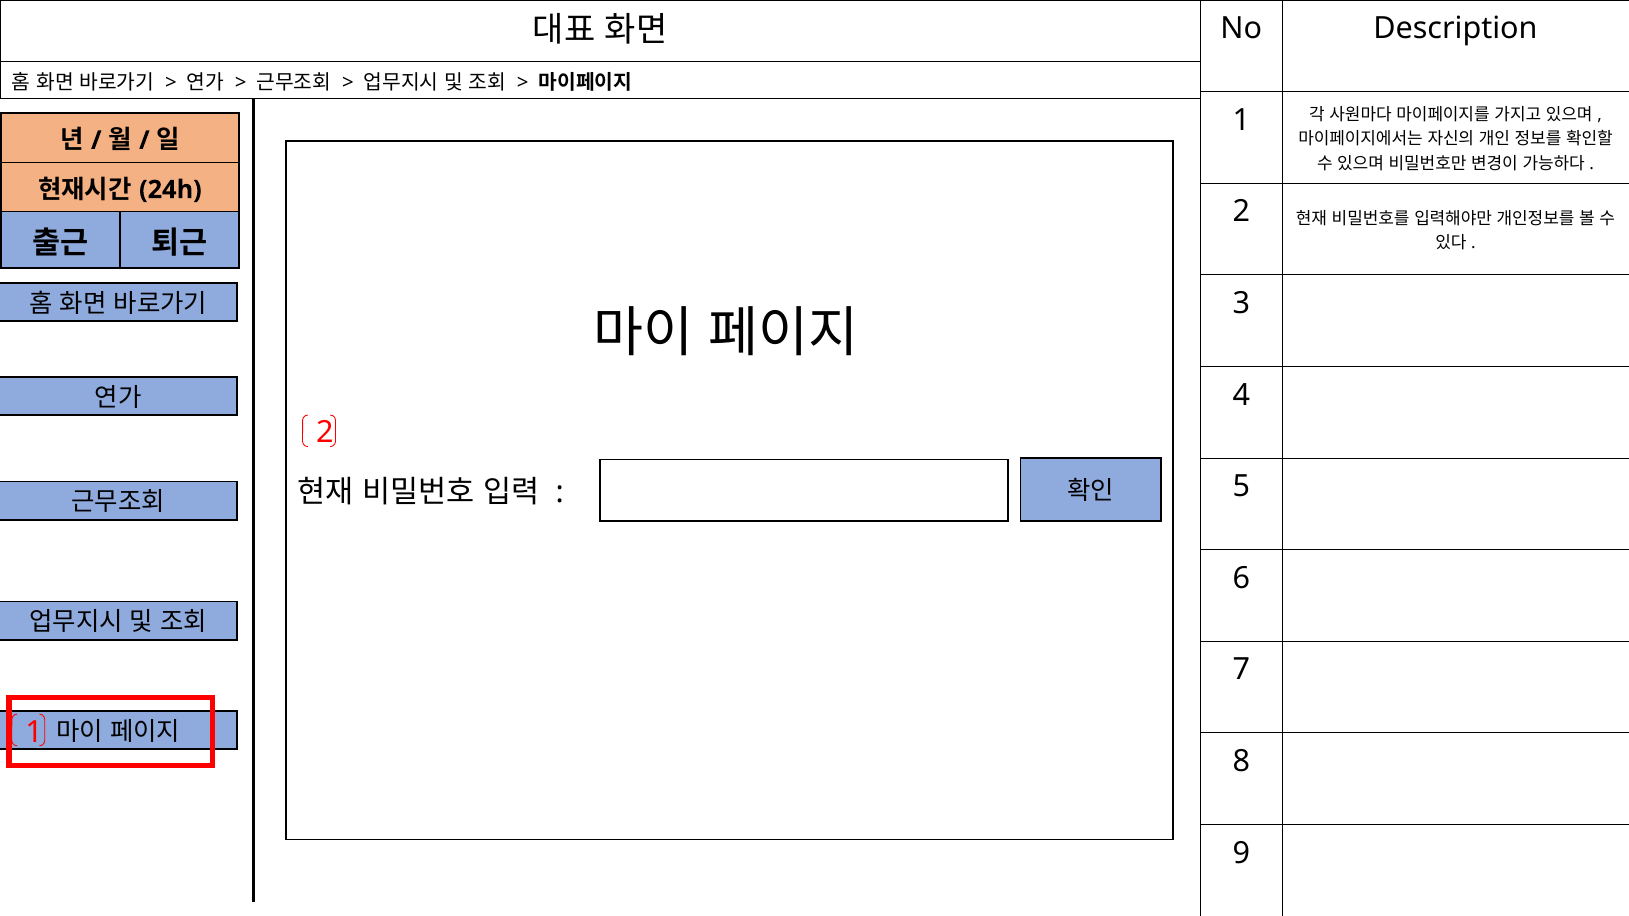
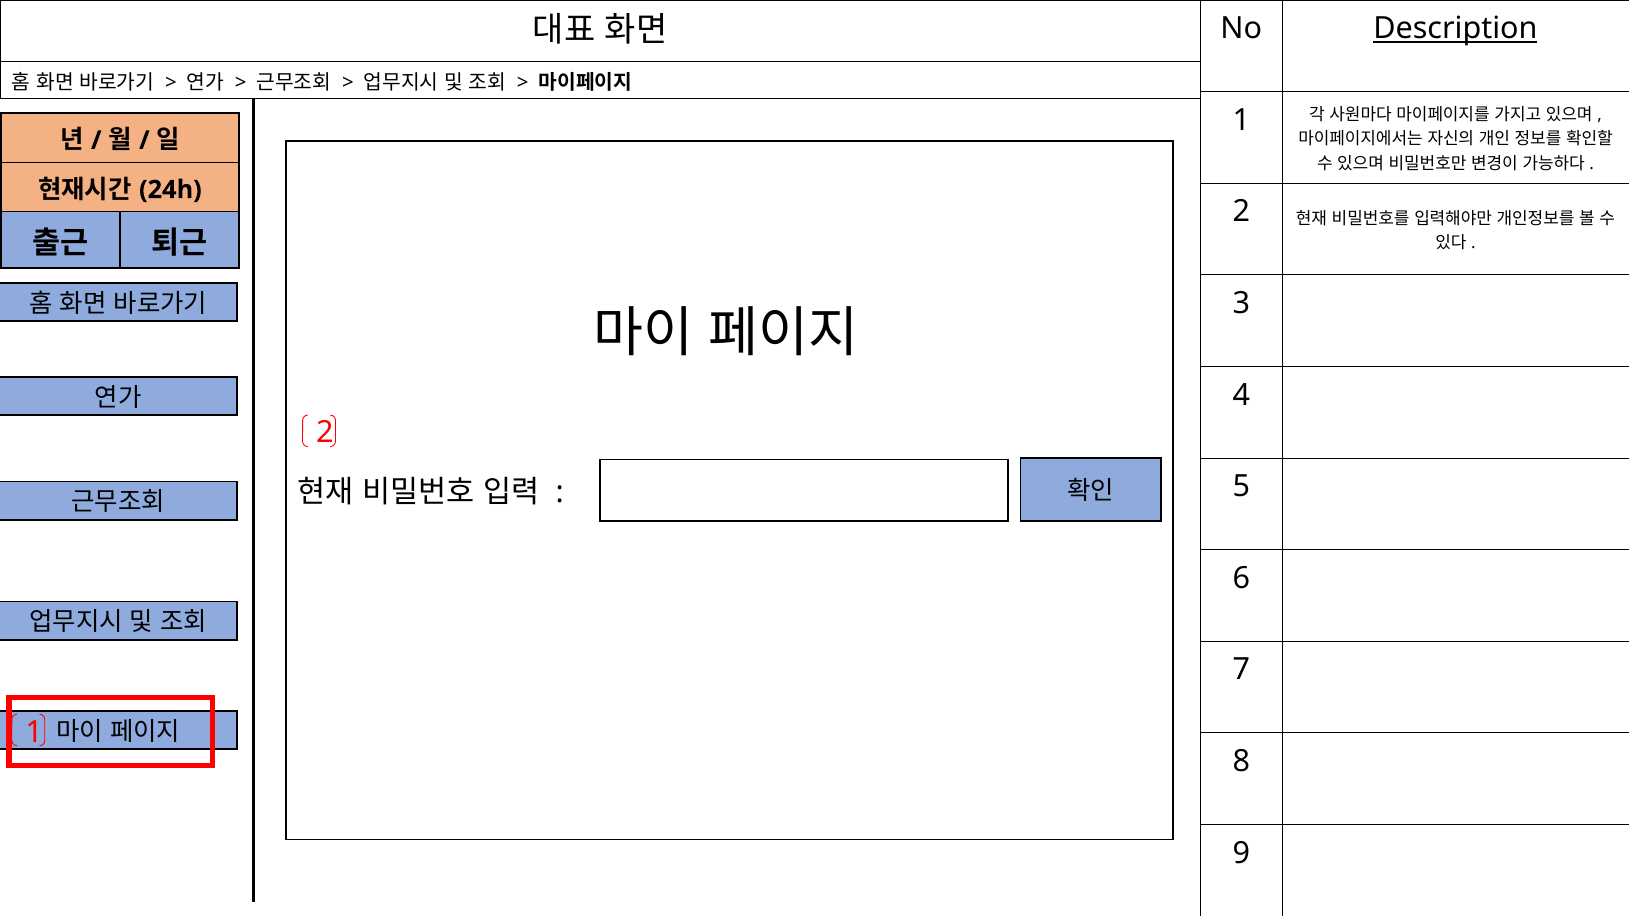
Description underline: none -> present (1455, 29)
